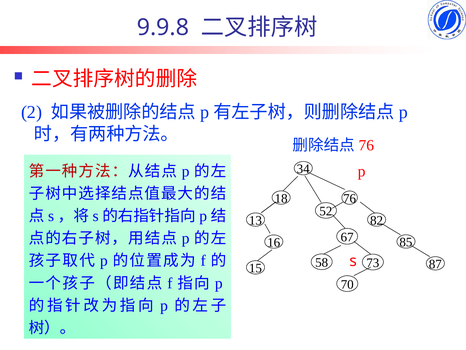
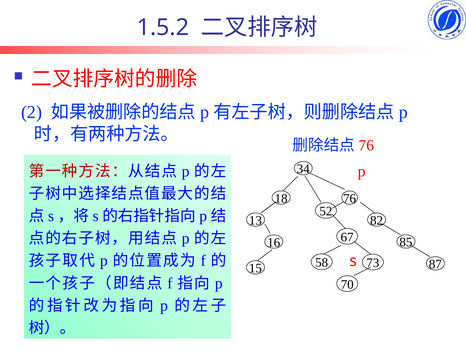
9.9.8: 9.9.8 -> 1.5.2 (163, 27)
